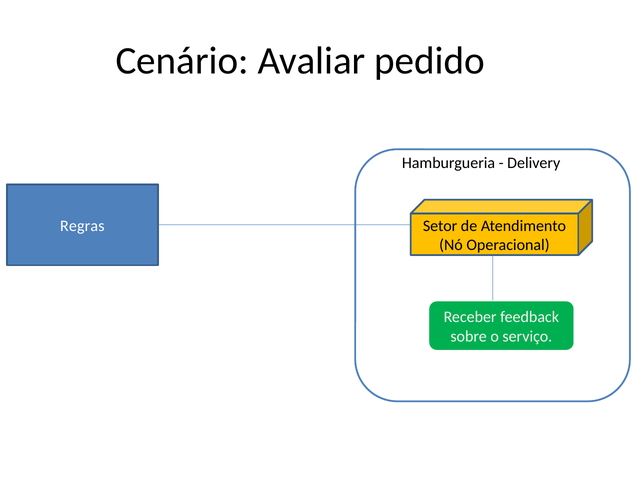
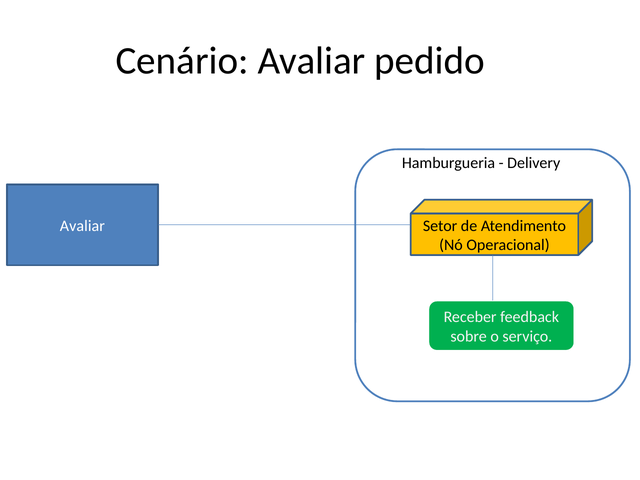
Regras: Regras -> Avaliar (82, 226)
